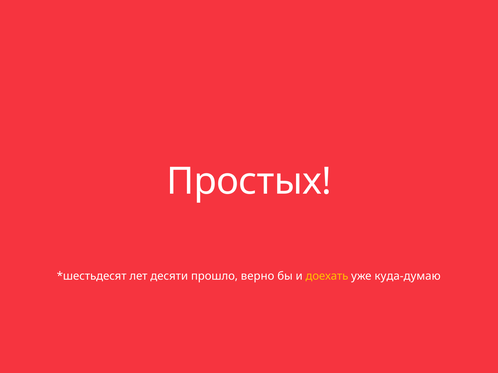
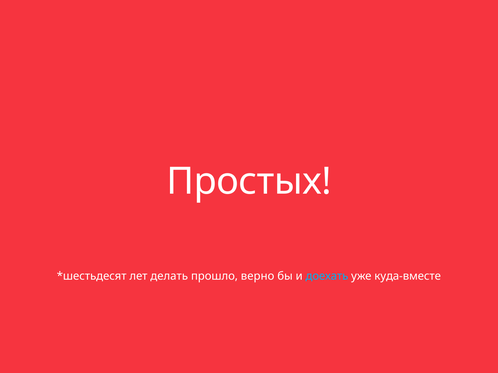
десяти: десяти -> делать (169, 276)
доехать colour: yellow -> light blue (327, 276)
куда-думаю: куда-думаю -> куда-вместе (408, 276)
